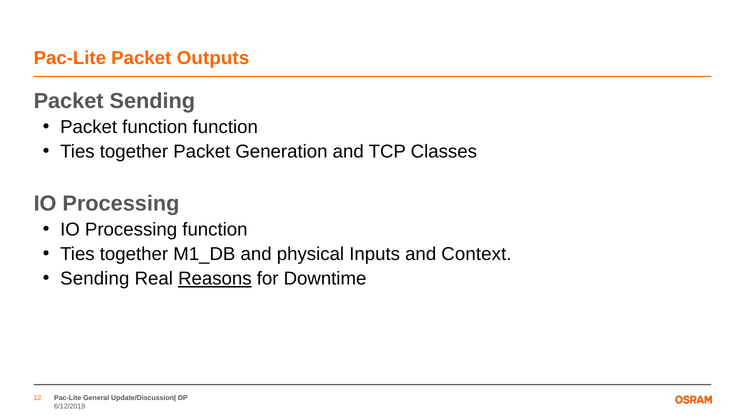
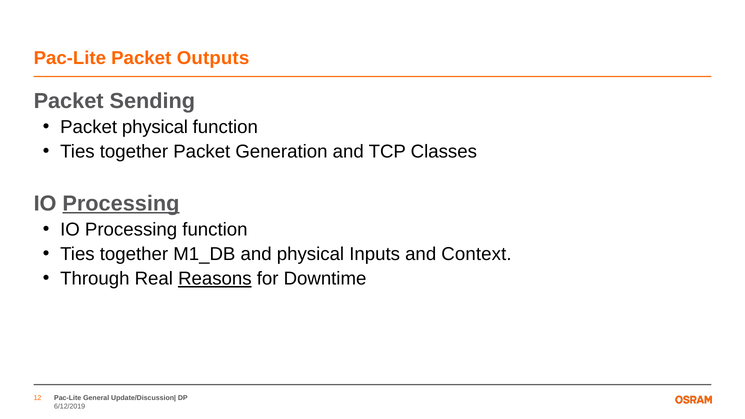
Packet function: function -> physical (155, 127)
Processing underline: none -> present (121, 203)
Sending: Sending -> Through (95, 279)
